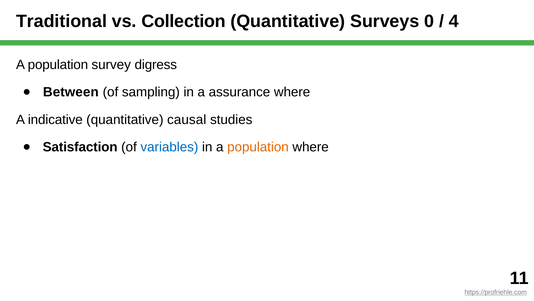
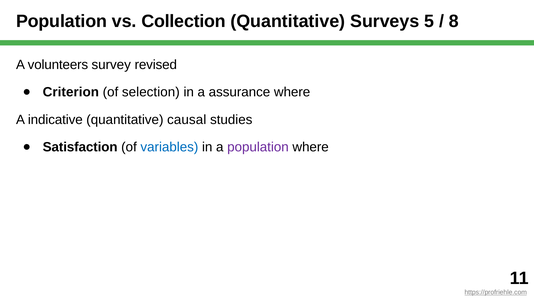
Traditional: Traditional -> Population (62, 21)
0: 0 -> 5 (429, 21)
4: 4 -> 8 (454, 21)
population: population -> volunteers (58, 65)
digress: digress -> revised (156, 65)
Between: Between -> Criterion (71, 92)
sampling: sampling -> selection (151, 92)
population colour: orange -> purple (258, 147)
